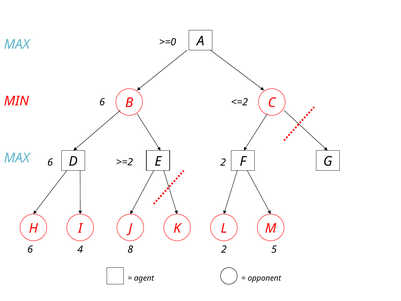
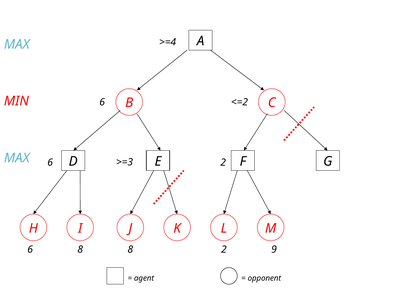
>=0: >=0 -> >=4 (168, 42)
>=2: >=2 -> >=3 (125, 162)
6 4: 4 -> 8 (80, 249)
5: 5 -> 9 (274, 249)
